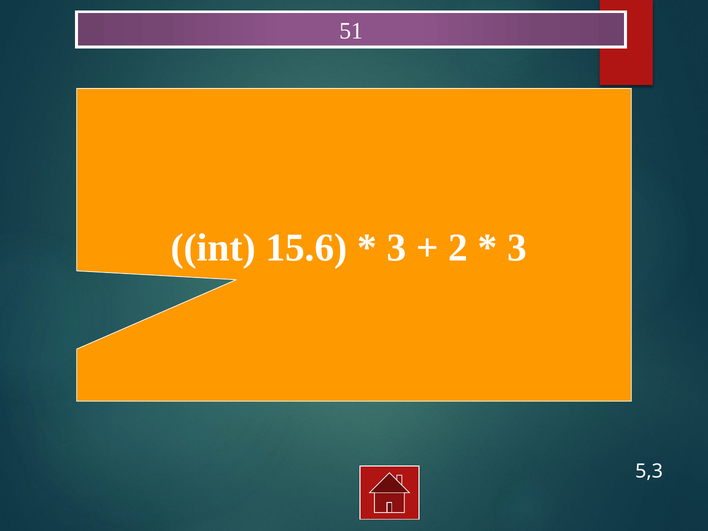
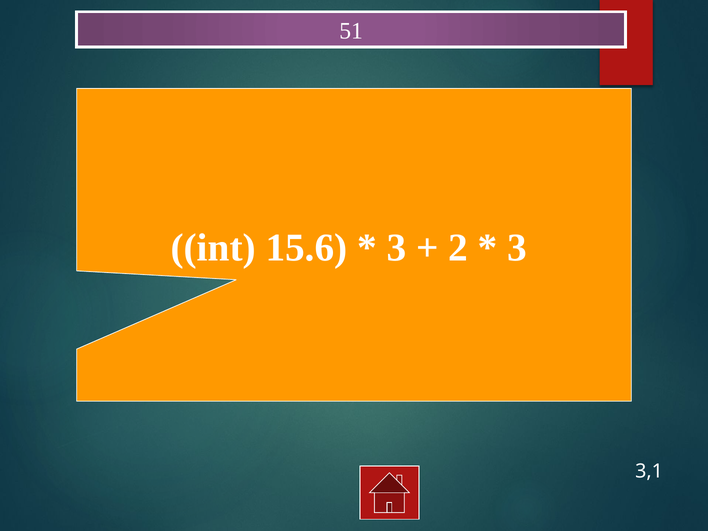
5,3: 5,3 -> 3,1 (649, 471)
